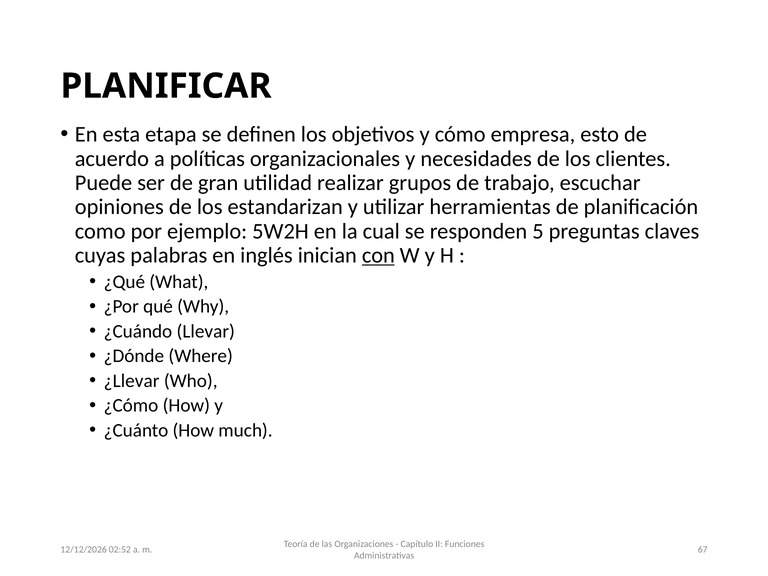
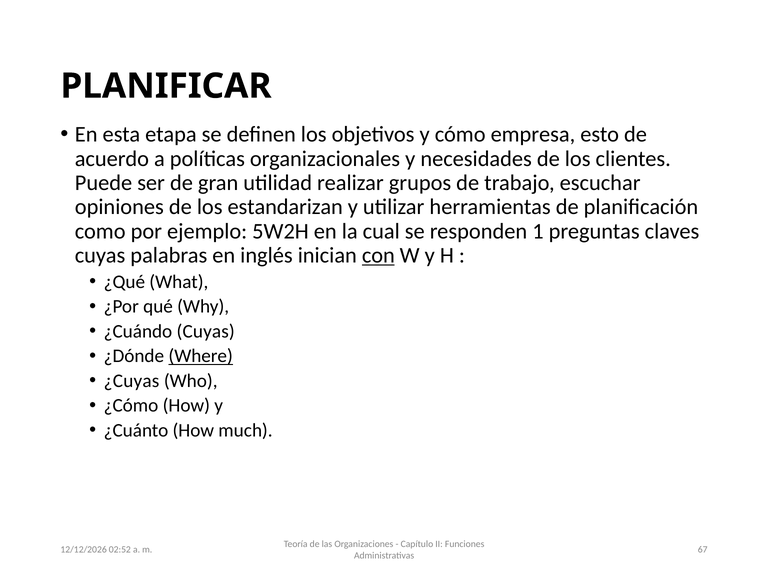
5: 5 -> 1 (538, 231)
¿Cuándo Llevar: Llevar -> Cuyas (206, 331)
Where underline: none -> present (201, 356)
¿Llevar: ¿Llevar -> ¿Cuyas (132, 381)
